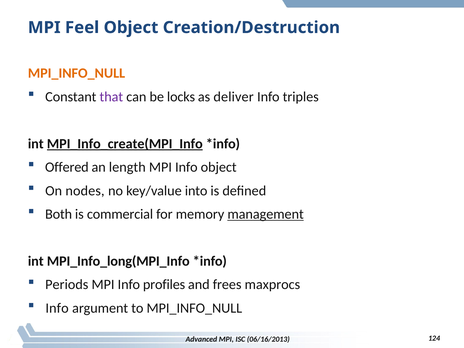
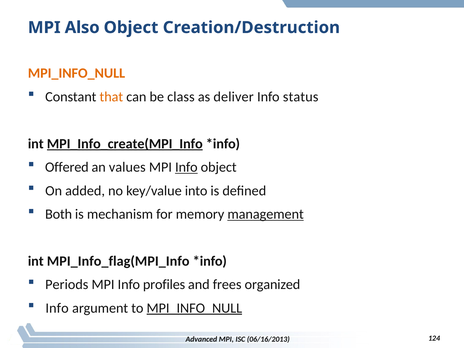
Feel: Feel -> Also (82, 28)
that colour: purple -> orange (111, 97)
locks: locks -> class (181, 97)
triples: triples -> status (301, 97)
length: length -> values (127, 167)
Info underline: none -> present (186, 167)
nodes: nodes -> added (85, 191)
commercial: commercial -> mechanism (120, 214)
MPI_Info_long(MPI_Info: MPI_Info_long(MPI_Info -> MPI_Info_flag(MPI_Info (118, 261)
maxprocs: maxprocs -> organized (272, 285)
MPI_INFO_NULL underline: none -> present (194, 308)
